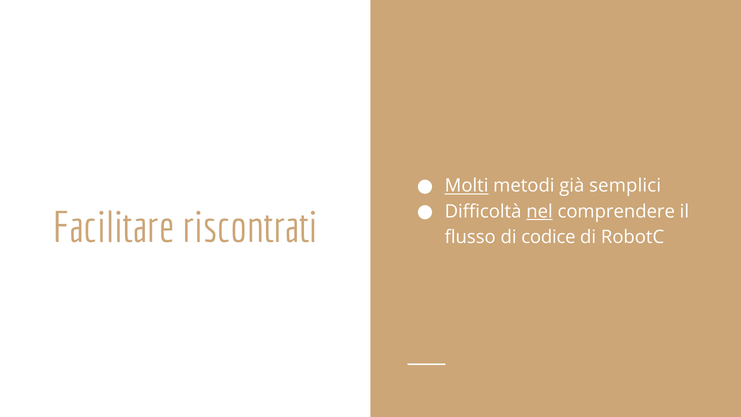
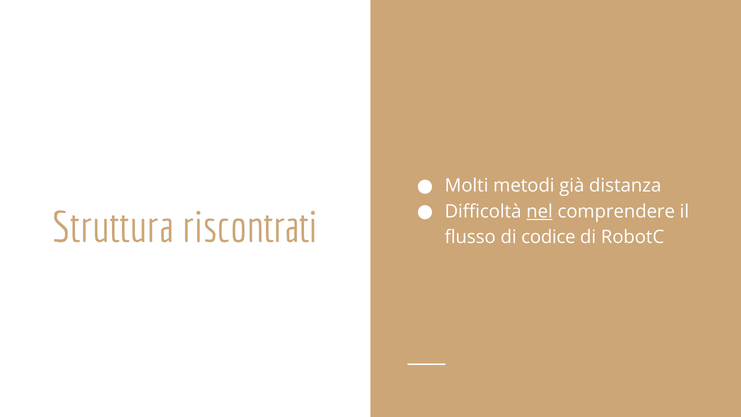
Molti underline: present -> none (467, 186)
semplici: semplici -> distanza (625, 186)
Facilitare: Facilitare -> Struttura (113, 228)
